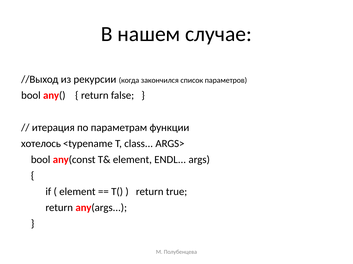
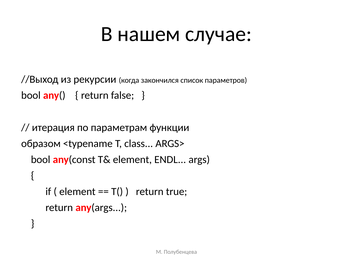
хотелось: хотелось -> образом (41, 144)
